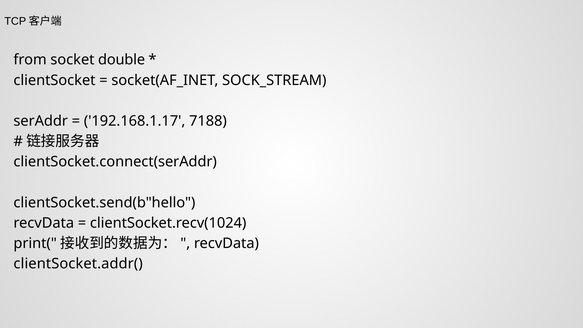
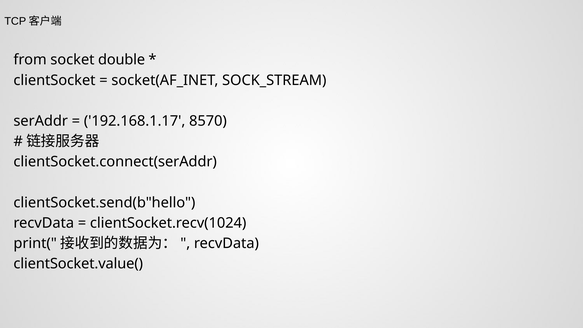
7188: 7188 -> 8570 (208, 121)
clientSocket.addr(: clientSocket.addr( -> clientSocket.value( (78, 264)
